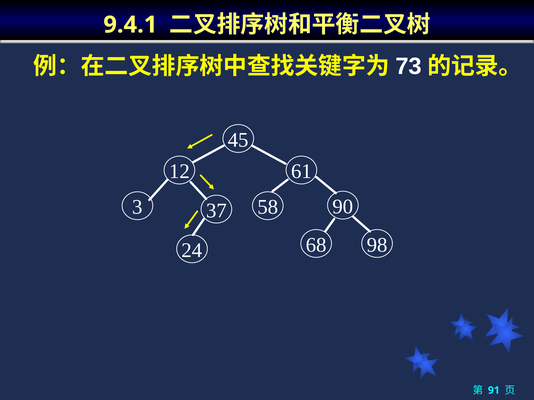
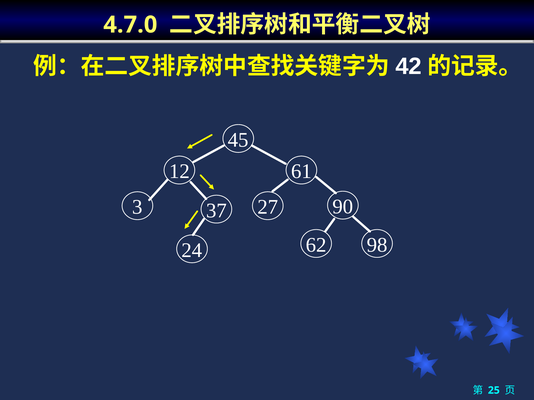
9.4.1: 9.4.1 -> 4.7.0 (130, 25)
73: 73 -> 42 (409, 66)
58: 58 -> 27 (268, 207)
68: 68 -> 62 (316, 245)
91: 91 -> 25 (494, 391)
